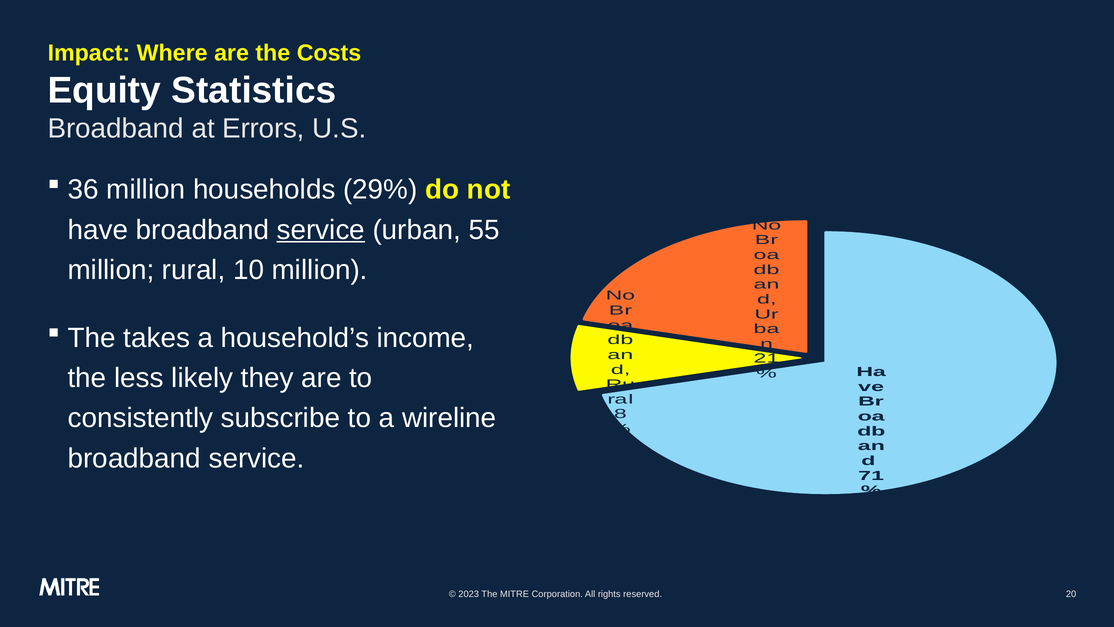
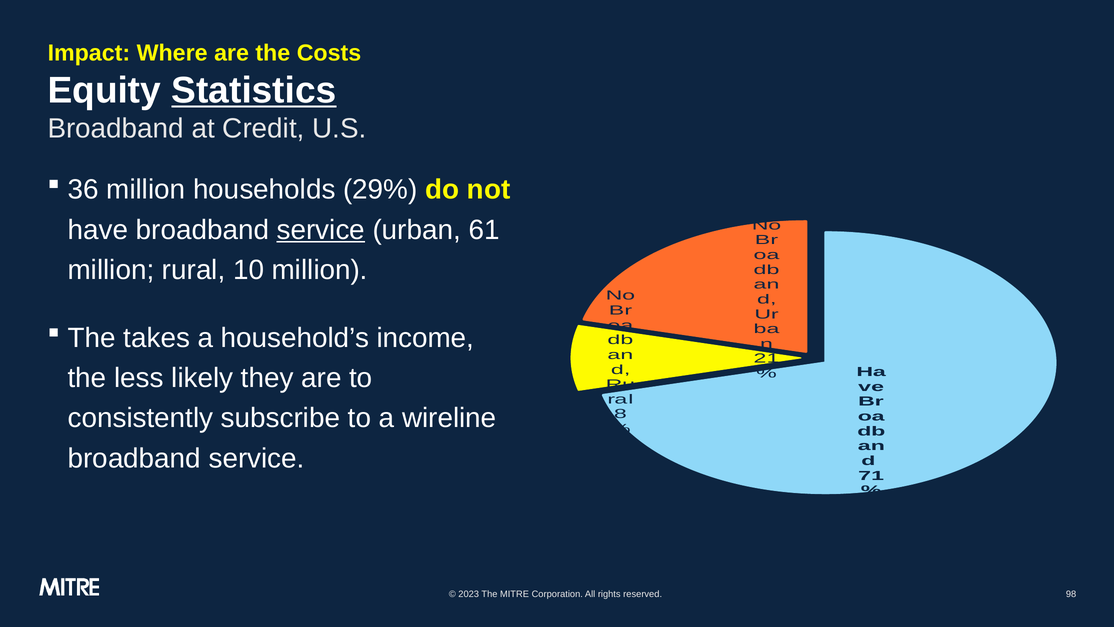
Statistics underline: none -> present (254, 90)
Errors: Errors -> Credit (263, 129)
55: 55 -> 61 (484, 230)
20: 20 -> 98 (1071, 594)
